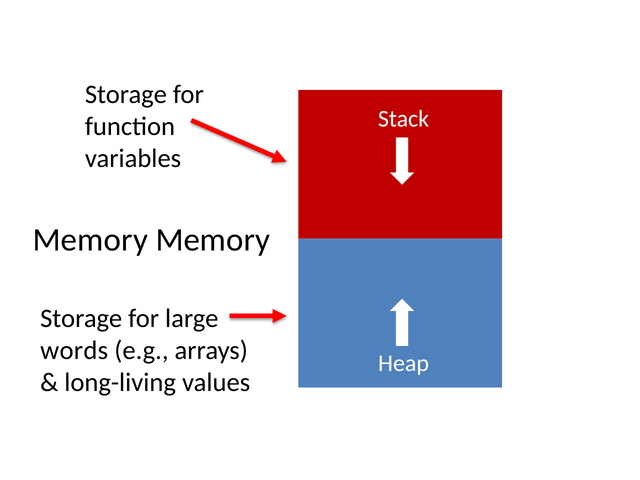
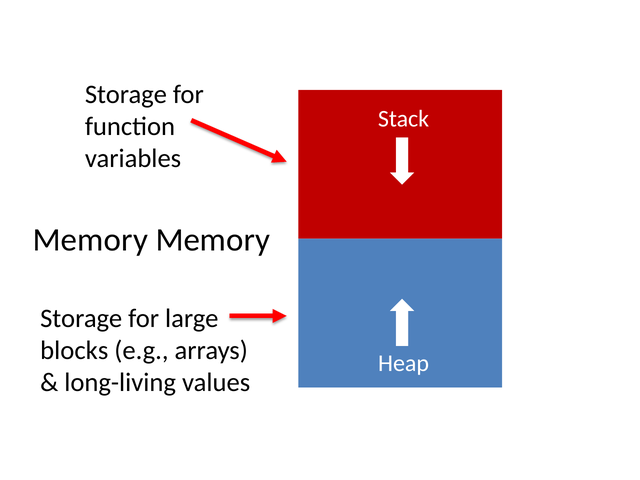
words: words -> blocks (74, 351)
